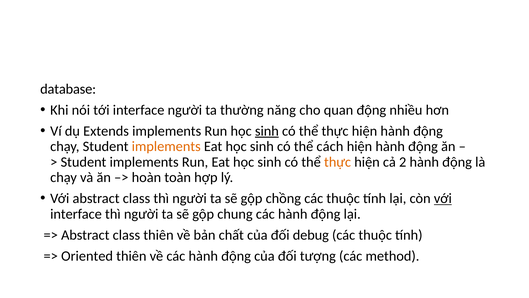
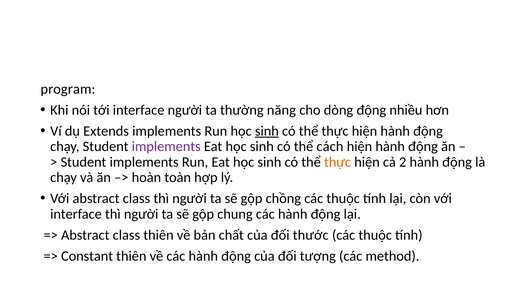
database: database -> program (68, 89)
quan: quan -> dòng (339, 110)
implements colour: orange -> purple (166, 146)
với underline: present -> none (443, 198)
debug: debug -> thước (311, 235)
Oriented: Oriented -> Constant (87, 256)
